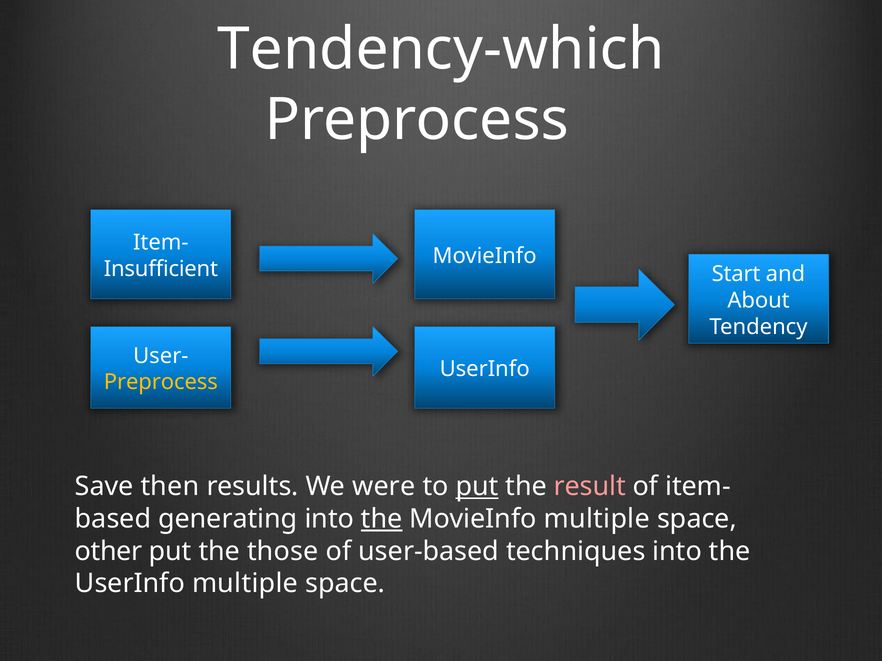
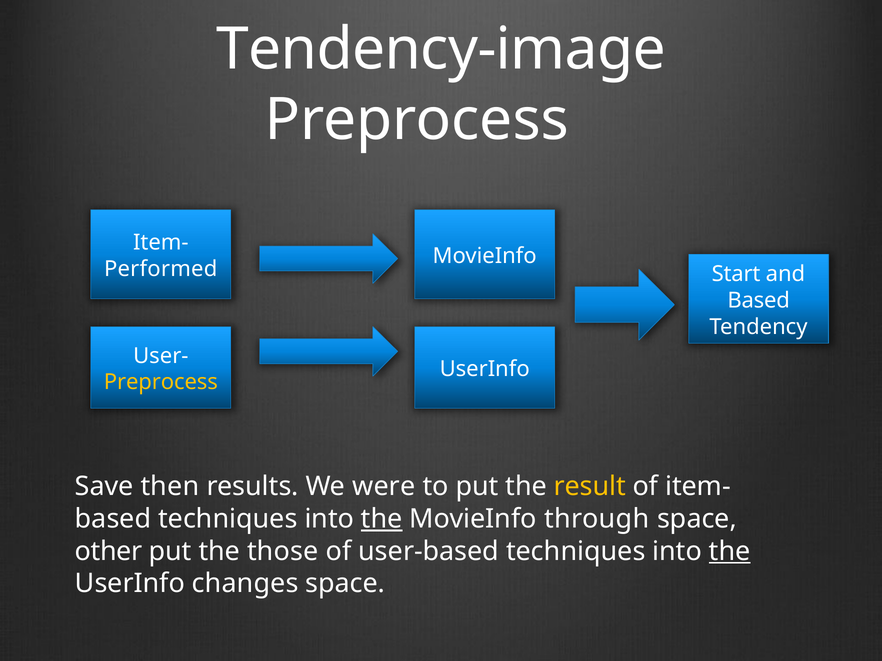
Tendency-which: Tendency-which -> Tendency-image (441, 49)
Insufficient: Insufficient -> Performed (161, 269)
About: About -> Based (759, 301)
put underline: present -> none (477, 487)
result colour: pink -> yellow (590, 487)
generating: generating -> techniques (228, 519)
MovieInfo multiple: multiple -> through (597, 519)
the underline: none -> present (730, 552)
UserInfo multiple: multiple -> changes (245, 584)
